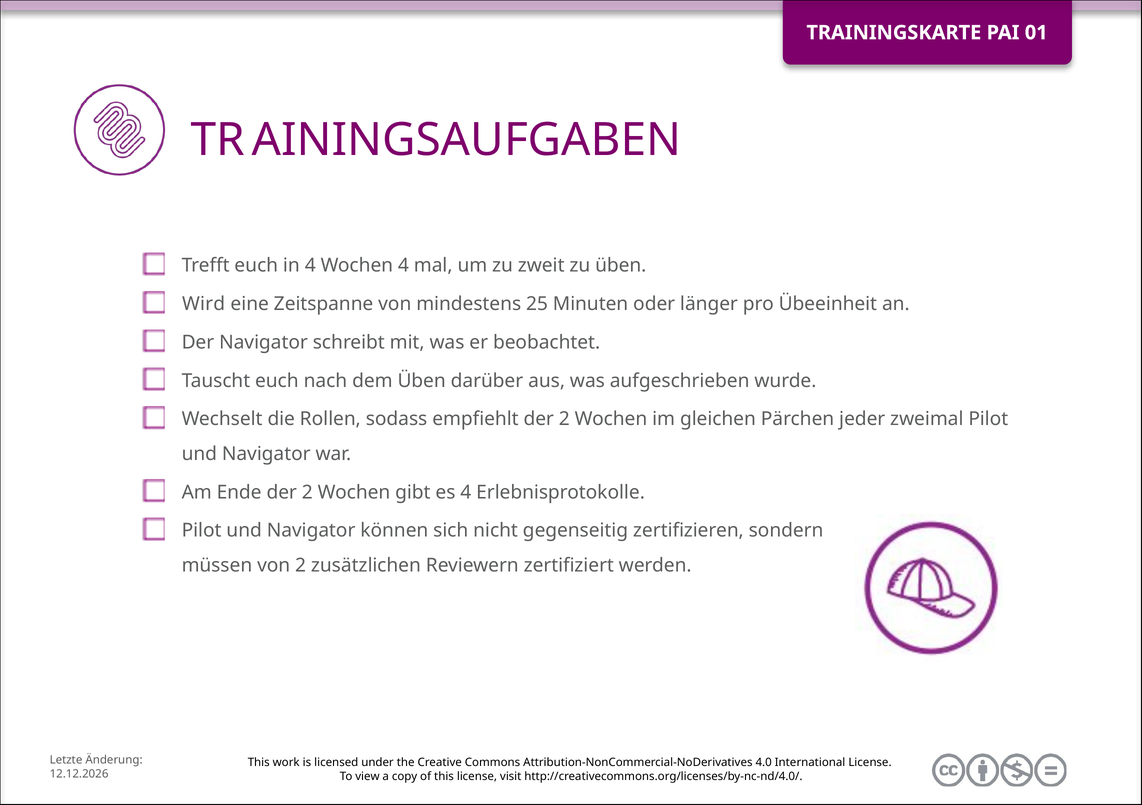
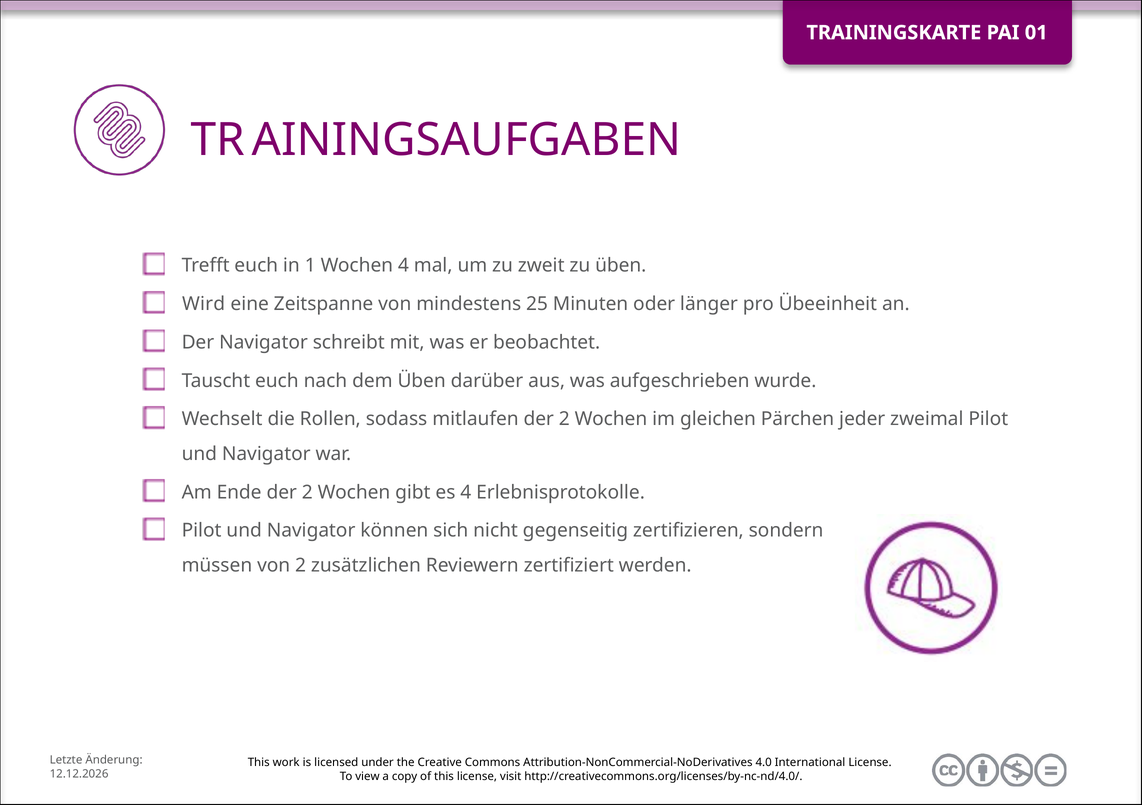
in 4: 4 -> 1 (310, 265)
empfiehlt: empfiehlt -> mitlaufen (475, 419)
